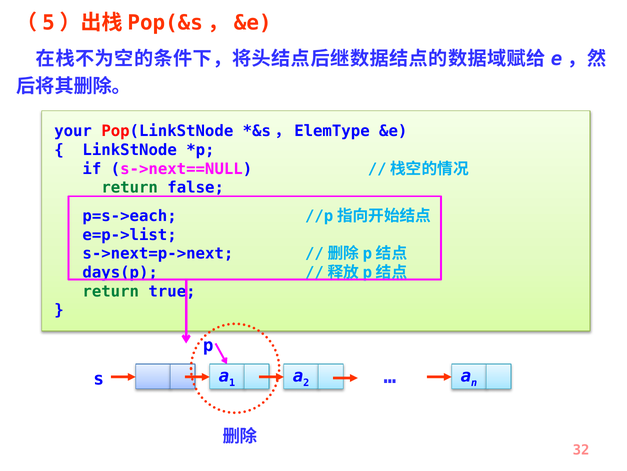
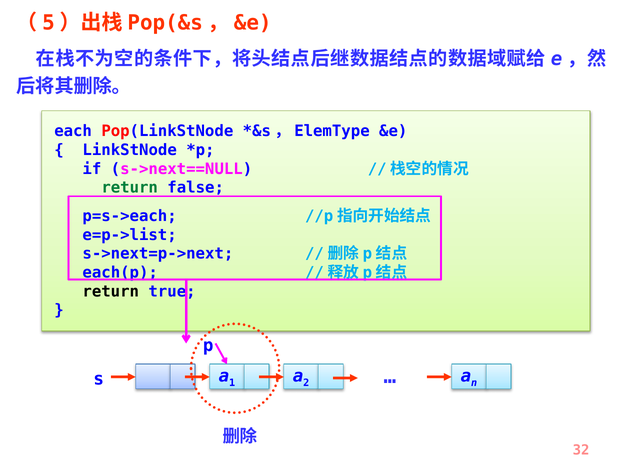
your: your -> each (73, 131)
days(p: days(p -> each(p (120, 272)
return colour: green -> black (111, 291)
